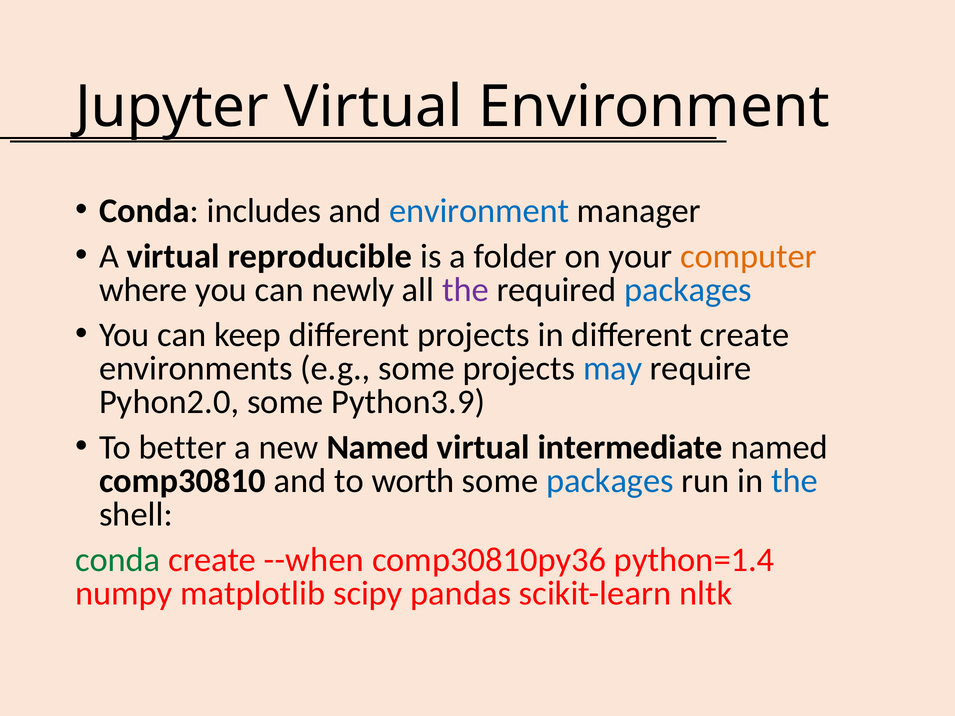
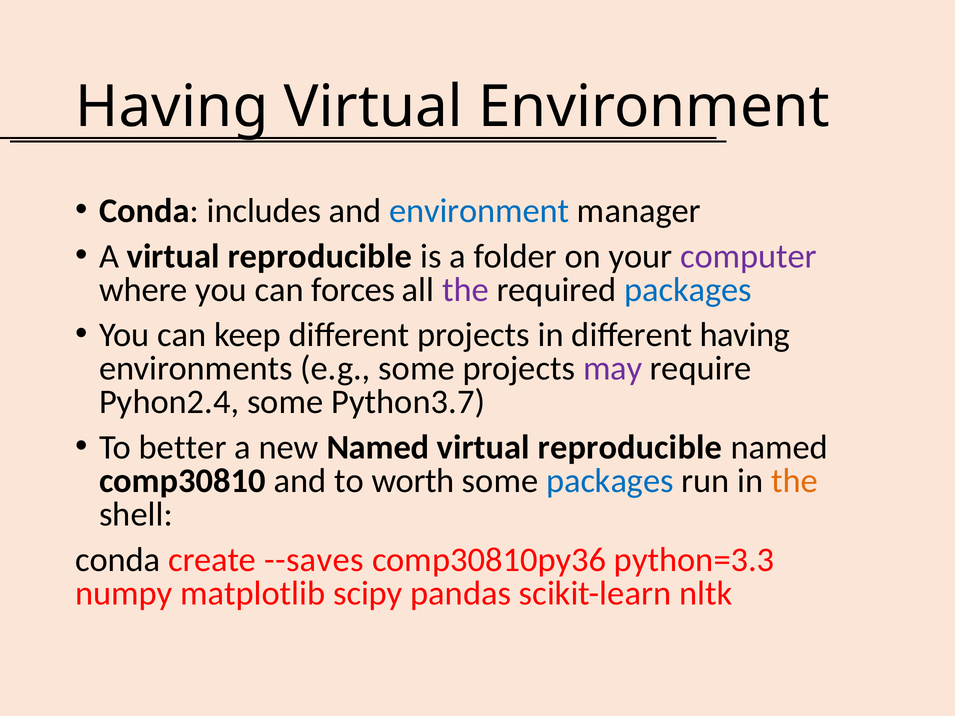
Jupyter: Jupyter -> Having (172, 107)
computer colour: orange -> purple (748, 256)
newly: newly -> forces (353, 290)
different create: create -> having (745, 335)
may colour: blue -> purple (613, 369)
Pyhon2.0: Pyhon2.0 -> Pyhon2.4 (169, 402)
Python3.9: Python3.9 -> Python3.7 (408, 402)
intermediate: intermediate -> reproducible (630, 448)
the colour: blue -> orange (795, 481)
conda colour: green -> black (118, 560)
--when: --when -> --saves (314, 560)
python=1.4: python=1.4 -> python=3.3 (694, 560)
